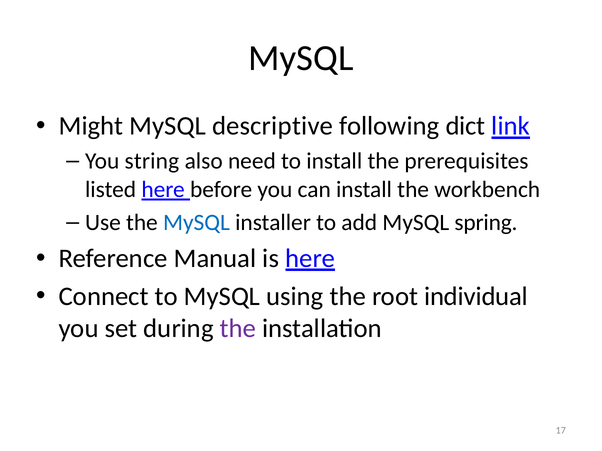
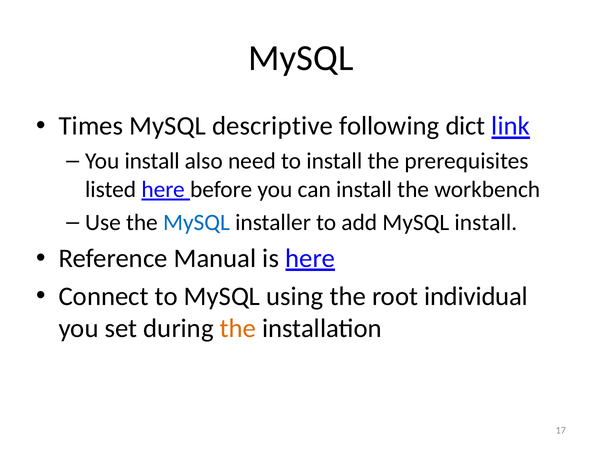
Might: Might -> Times (91, 126)
You string: string -> install (152, 161)
MySQL spring: spring -> install (486, 223)
the colour: purple -> orange (238, 329)
